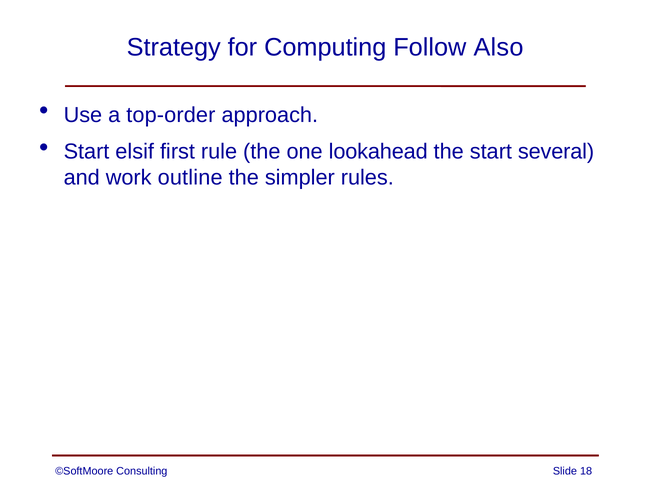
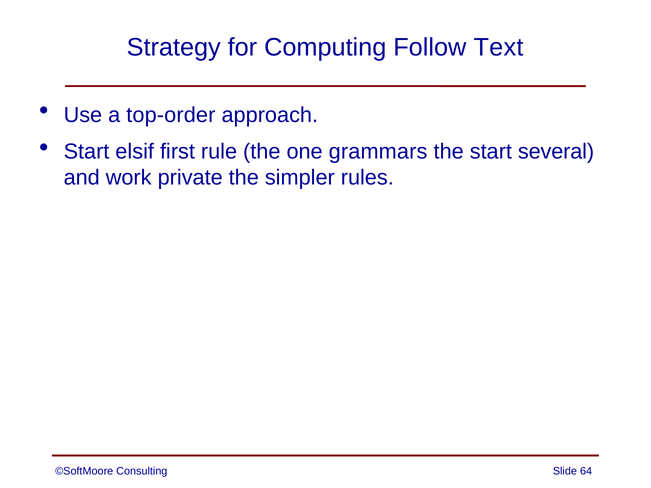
Also: Also -> Text (498, 47)
lookahead: lookahead -> grammars (378, 152)
outline: outline -> private (190, 178)
18: 18 -> 64 (586, 472)
